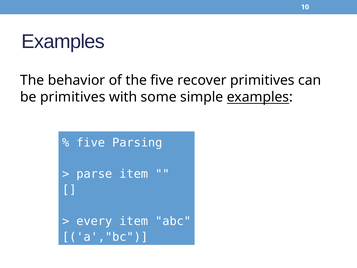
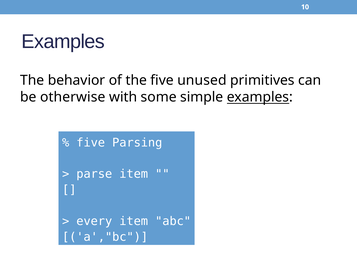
recover: recover -> unused (202, 80)
be primitives: primitives -> otherwise (73, 97)
